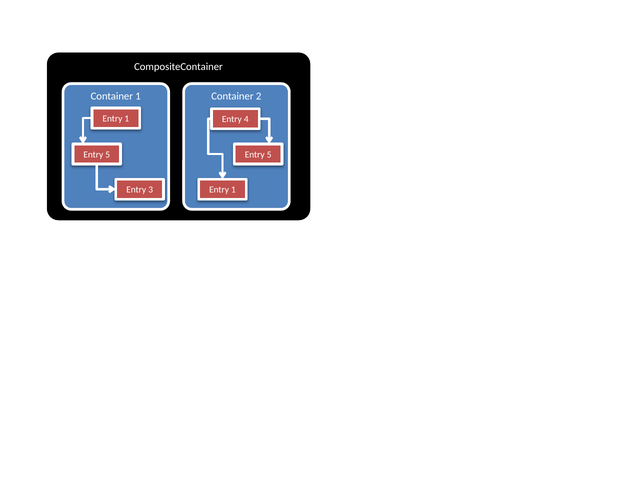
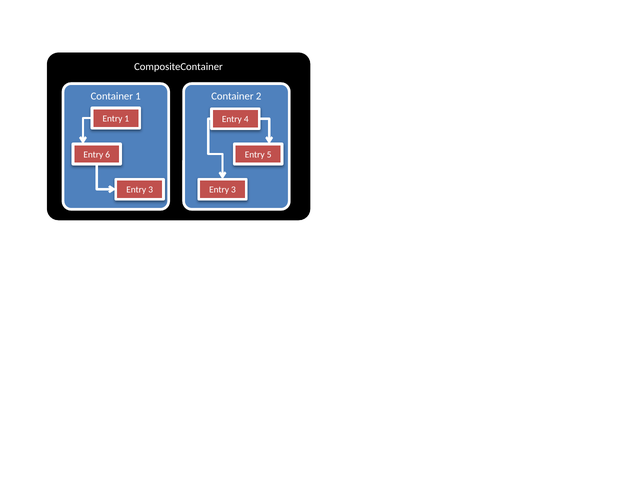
5: 5 -> 6 (108, 155)
1: 1 -> 3 (233, 190)
